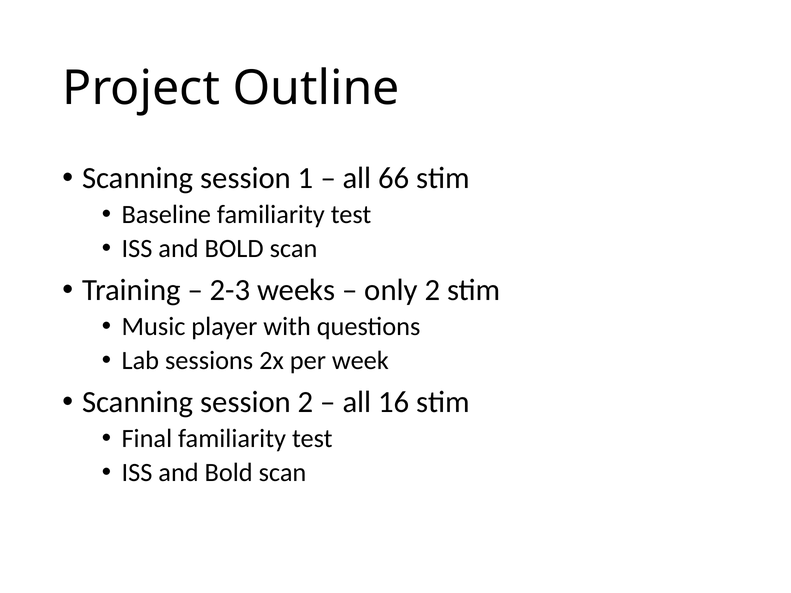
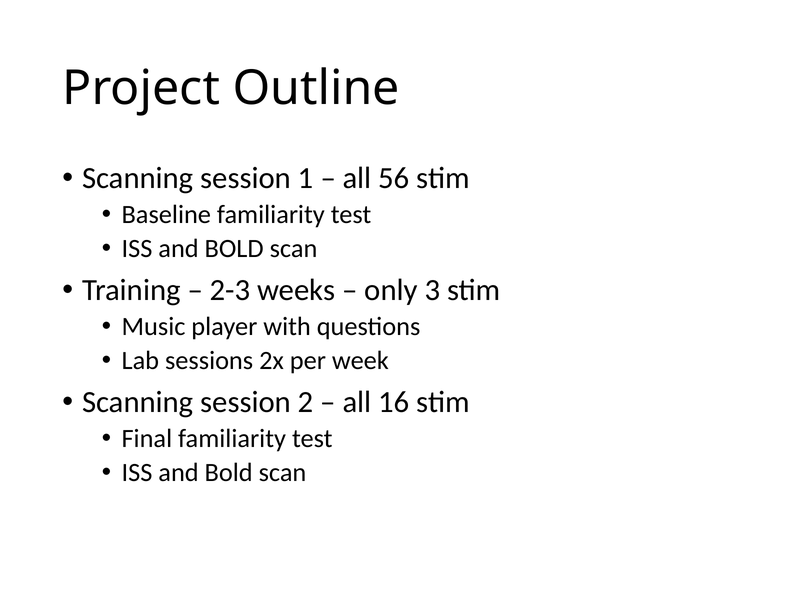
66: 66 -> 56 (394, 178)
only 2: 2 -> 3 (432, 290)
